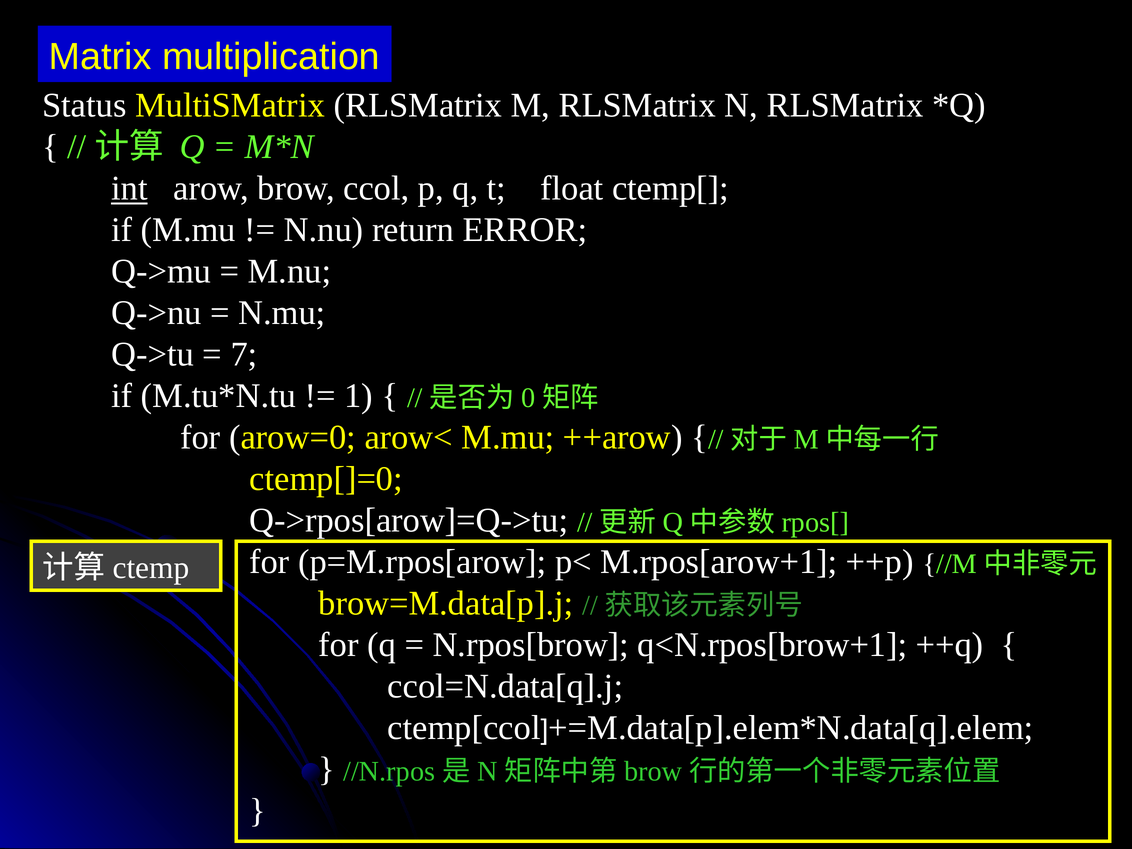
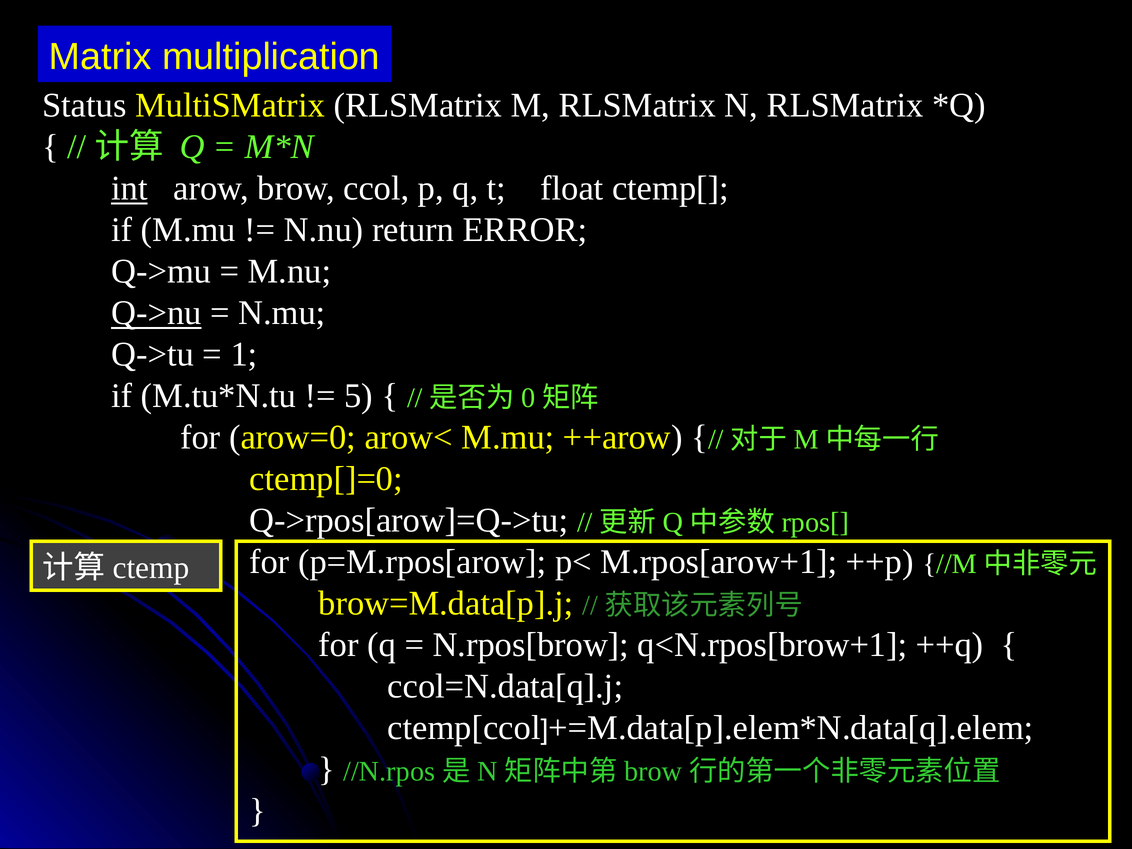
Q->nu underline: none -> present (156, 313)
7: 7 -> 1 (244, 354)
1: 1 -> 5 (359, 396)
